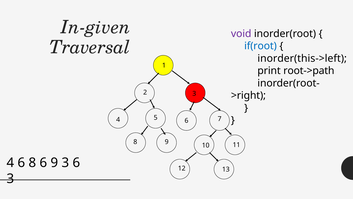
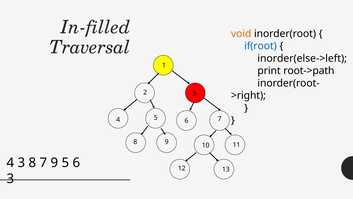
In-given: In-given -> In-filled (96, 27)
void colour: purple -> orange (241, 34)
inorder(this->left: inorder(this->left -> inorder(else->left (302, 58)
4 6: 6 -> 3 (21, 162)
8 6: 6 -> 7 (43, 162)
9 3: 3 -> 5 (66, 162)
